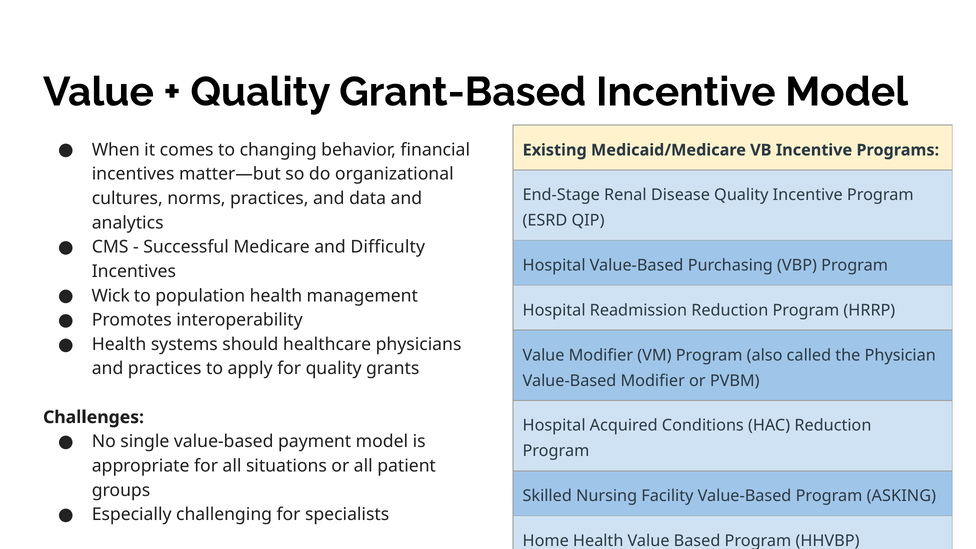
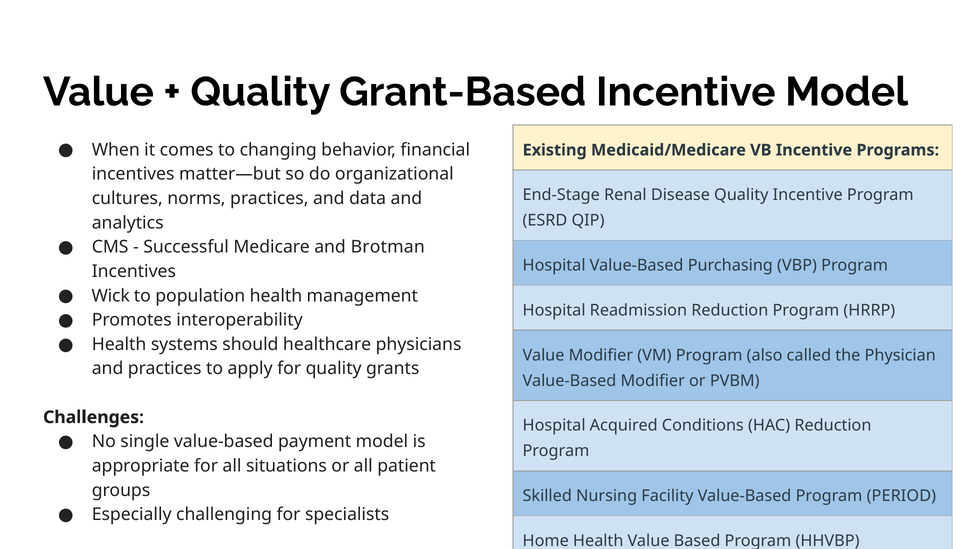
Difficulty: Difficulty -> Brotman (388, 247)
ASKING: ASKING -> PERIOD (901, 496)
